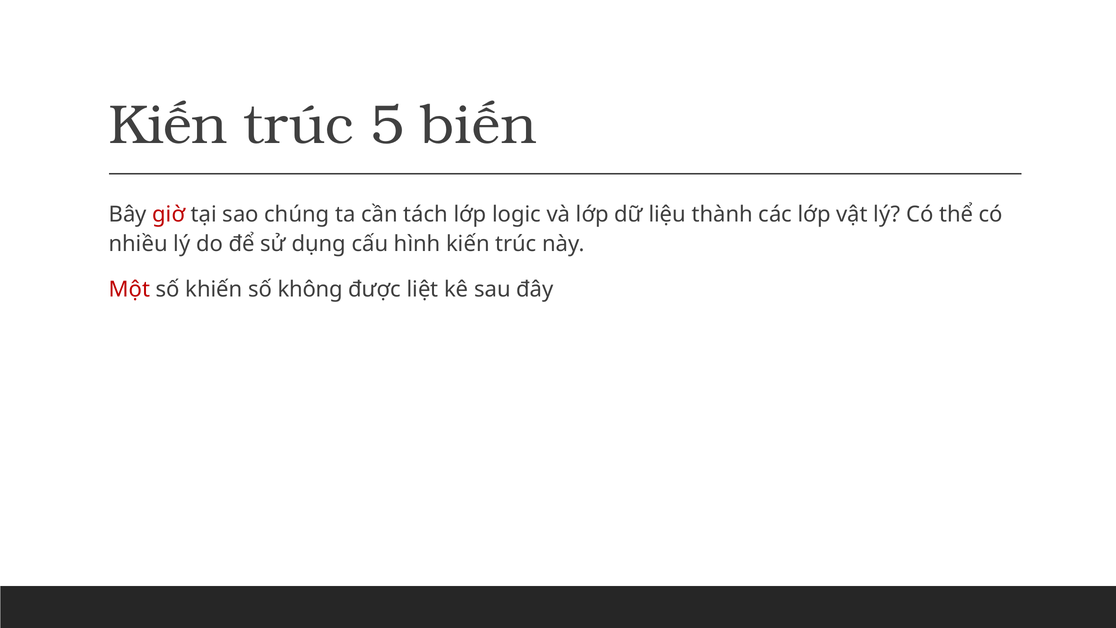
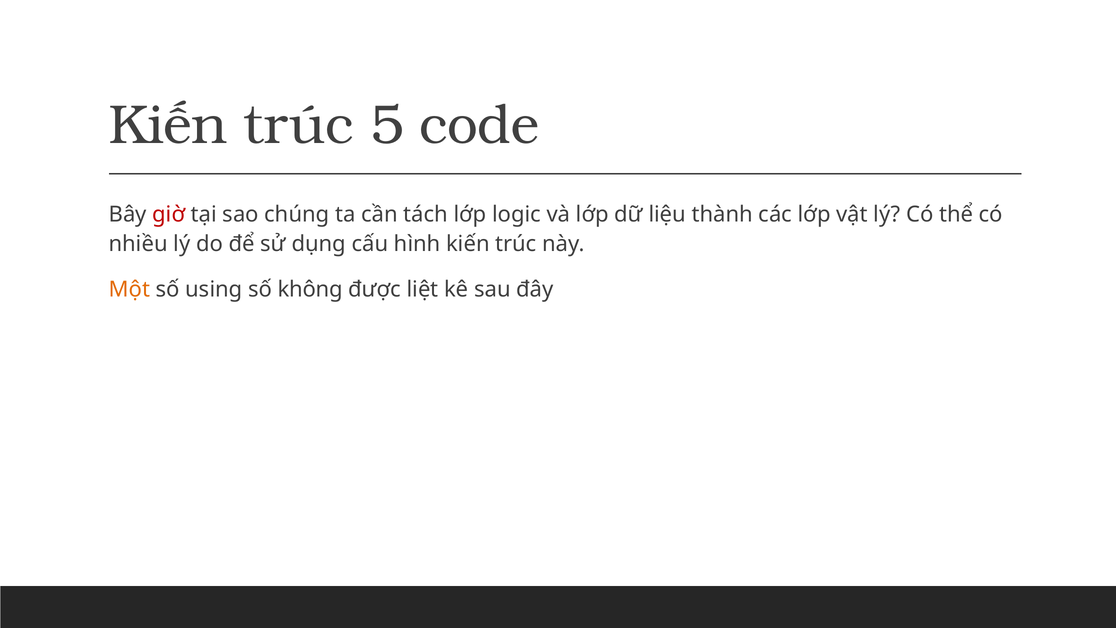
biến: biến -> code (479, 125)
Một colour: red -> orange (129, 289)
khiến: khiến -> using (214, 289)
